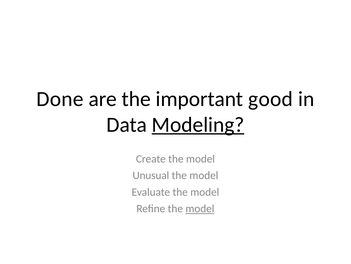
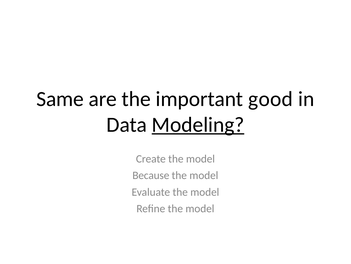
Done: Done -> Same (60, 99)
Unusual: Unusual -> Because (151, 175)
model underline: present -> none (200, 208)
